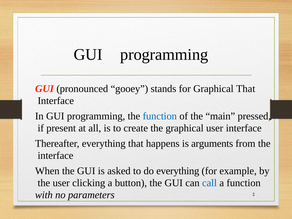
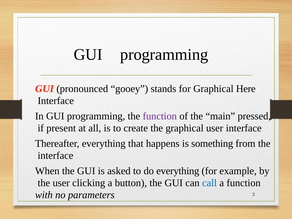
Graphical That: That -> Here (246, 89)
function colour: blue -> purple (160, 116)
arguments: arguments -> something (212, 144)
